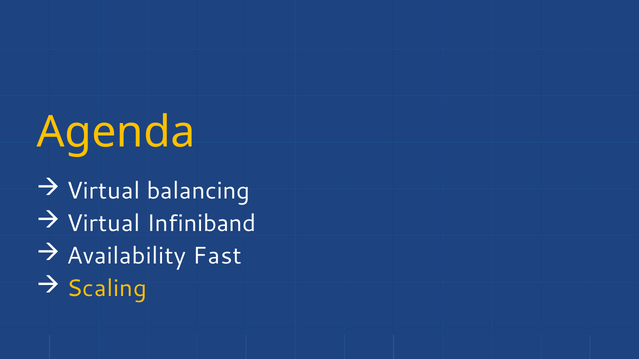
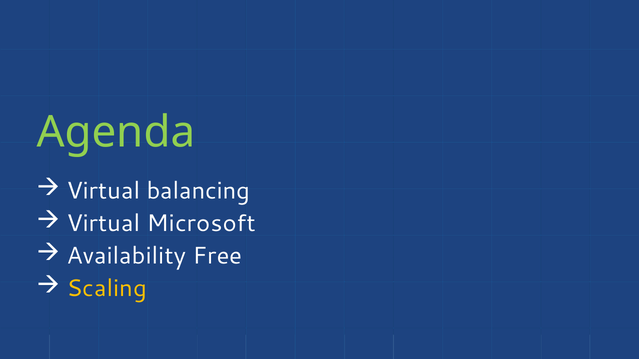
Agenda colour: yellow -> light green (116, 132)
Infiniband: Infiniband -> Microsoft (201, 224)
Fast: Fast -> Free (217, 256)
